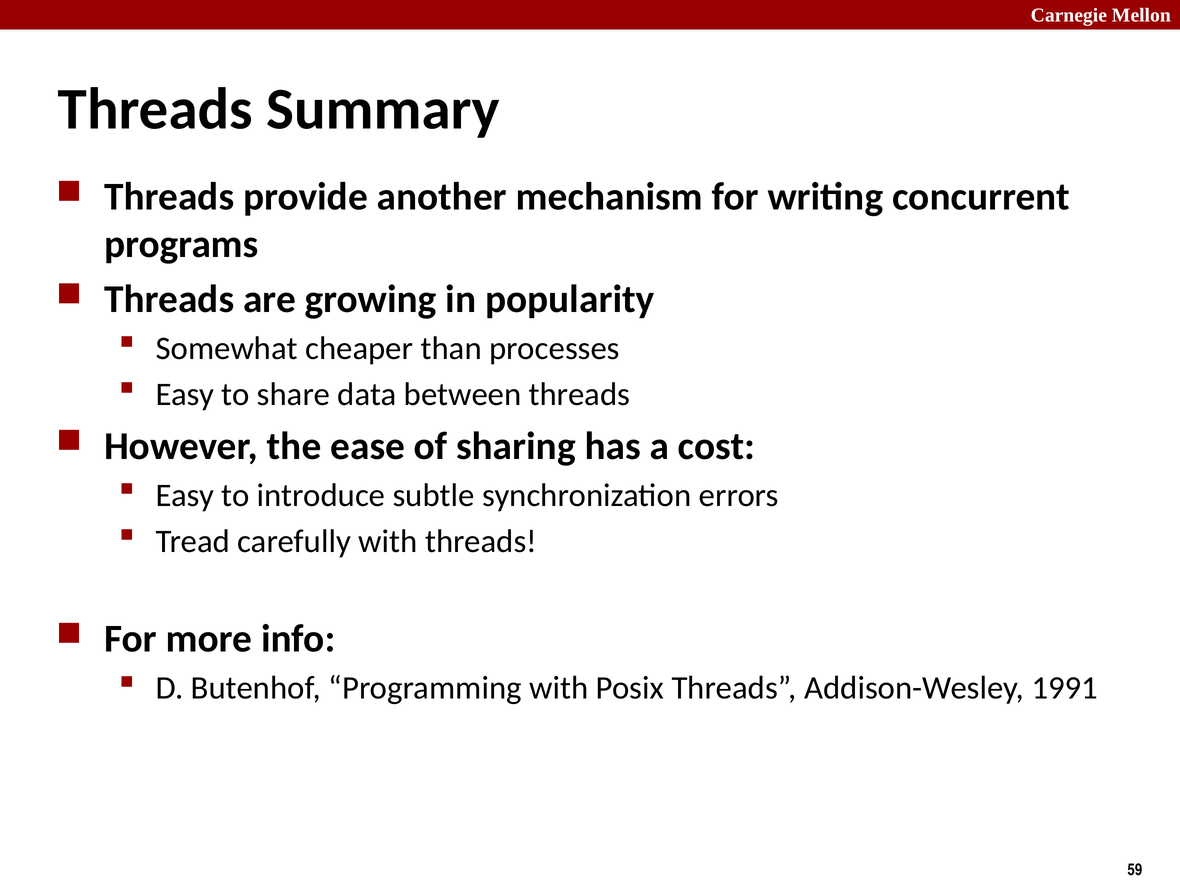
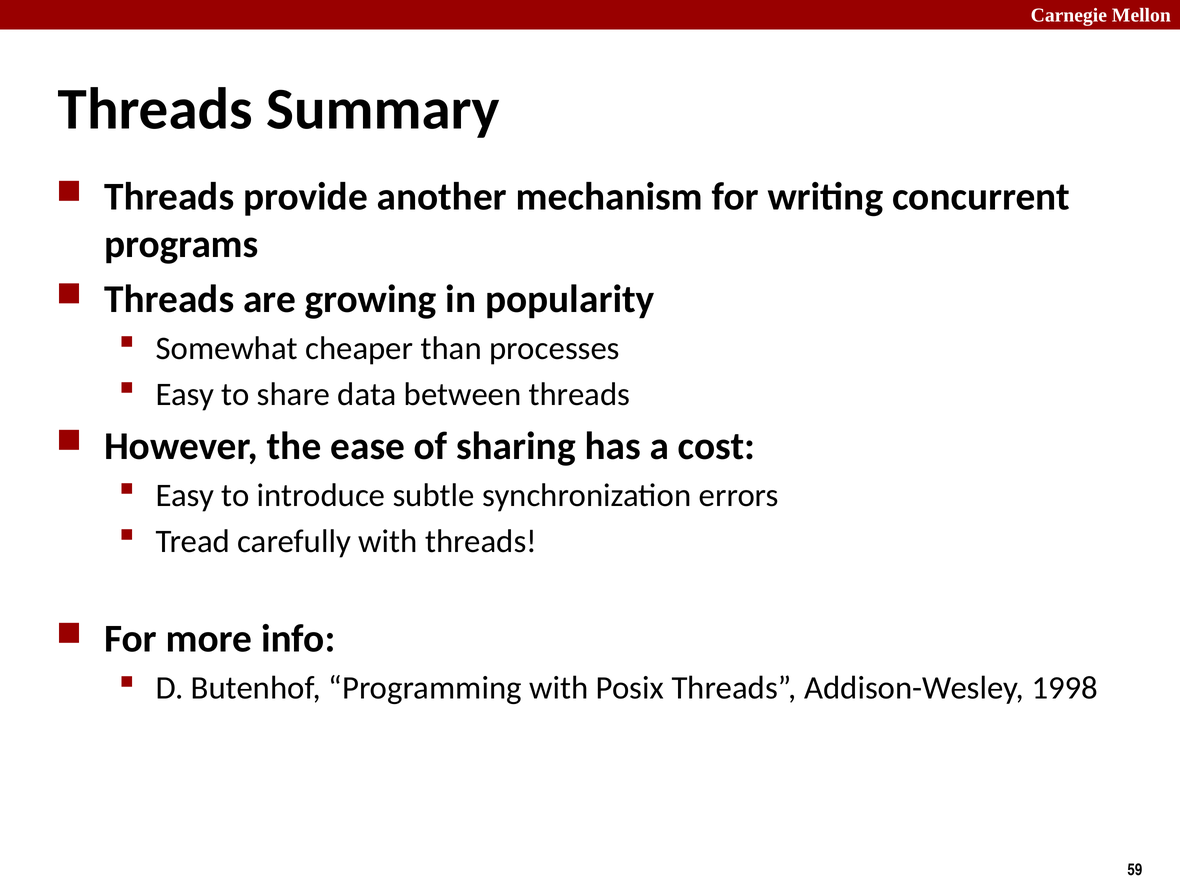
1991: 1991 -> 1998 (1065, 688)
